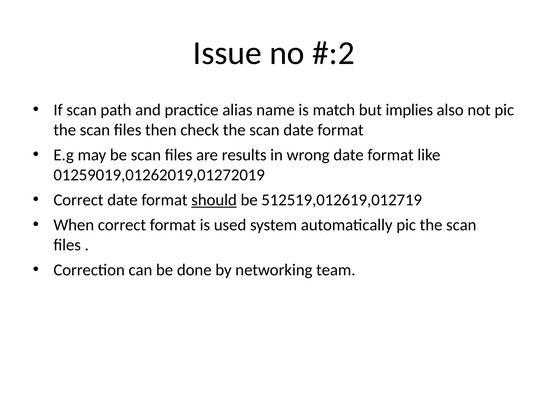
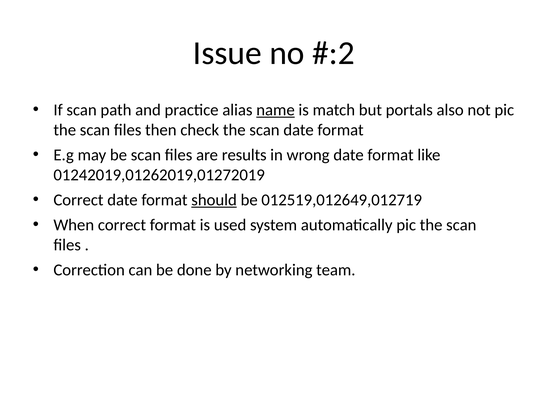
name underline: none -> present (276, 110)
implies: implies -> portals (409, 110)
01259019,01262019,01272019: 01259019,01262019,01272019 -> 01242019,01262019,01272019 (159, 175)
512519,012619,012719: 512519,012619,012719 -> 012519,012649,012719 (342, 200)
